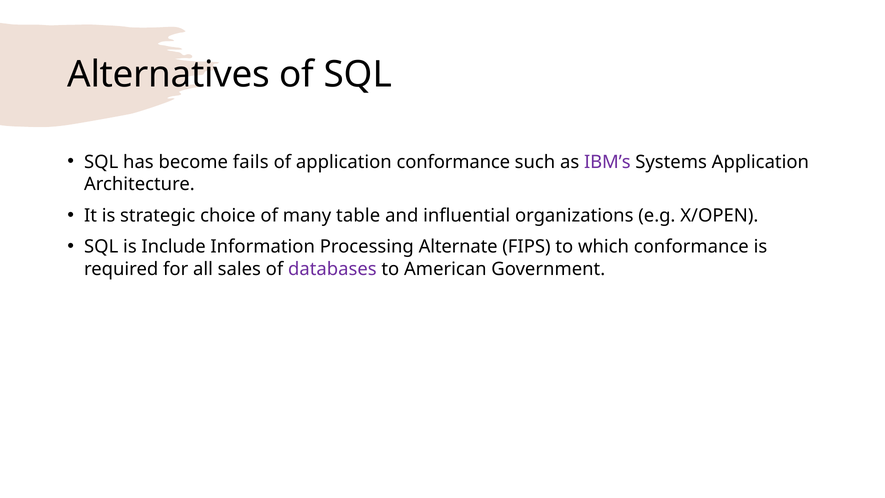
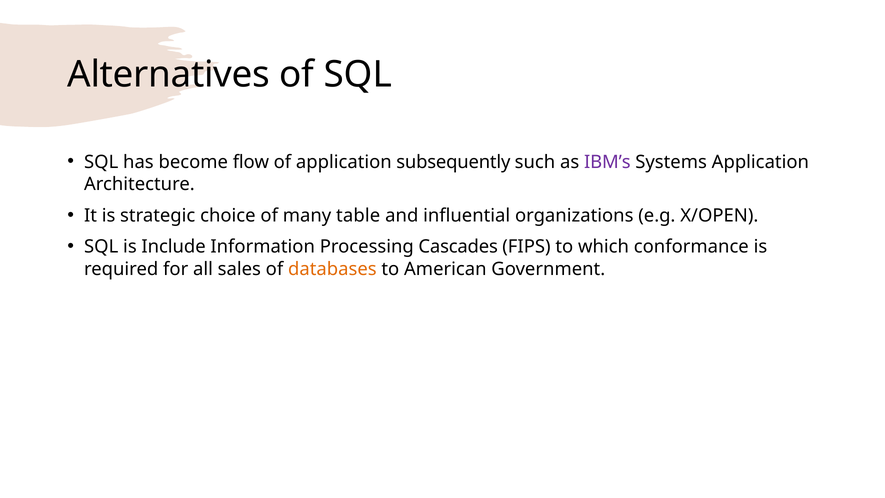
fails: fails -> flow (251, 162)
application conformance: conformance -> subsequently (453, 162)
Alternate: Alternate -> Cascades (458, 247)
databases colour: purple -> orange (332, 269)
